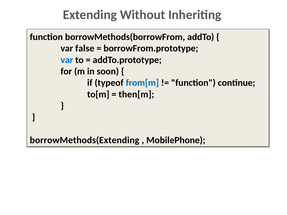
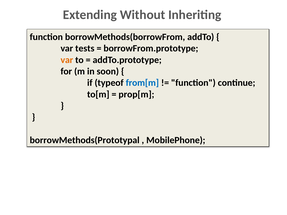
false: false -> tests (85, 48)
var colour: blue -> orange (67, 60)
then[m: then[m -> prop[m (136, 94)
borrowMethods(Extending: borrowMethods(Extending -> borrowMethods(Prototypal (85, 140)
